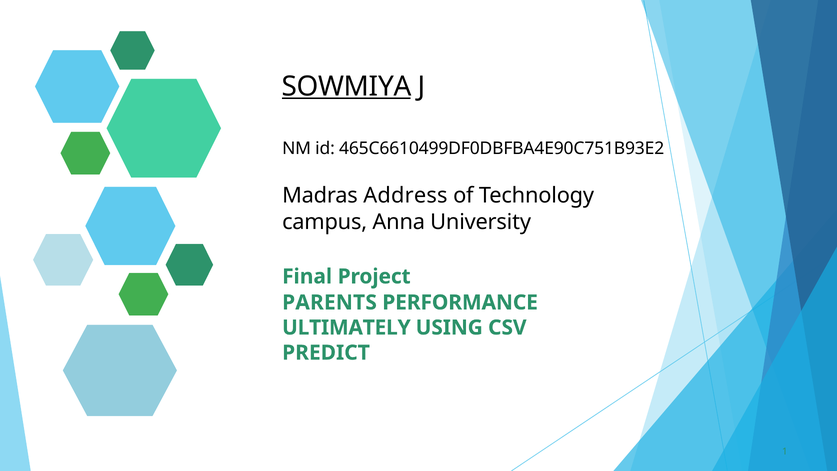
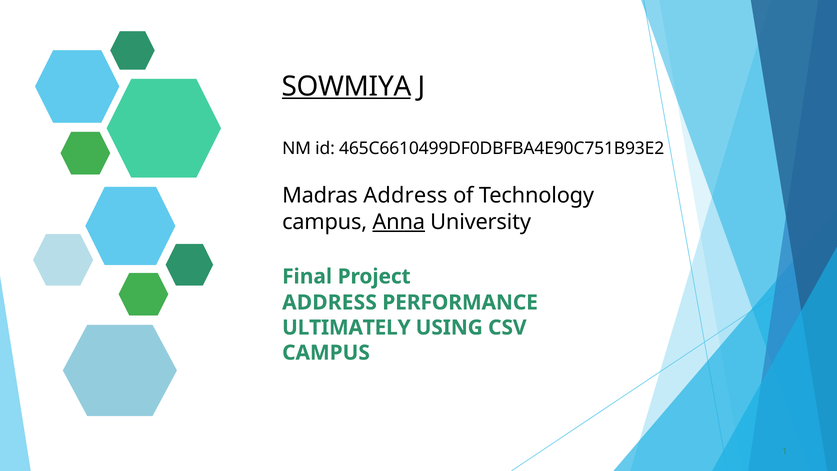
Anna underline: none -> present (399, 222)
PARENTS: PARENTS -> ADDRESS (330, 302)
PREDICT: PREDICT -> CAMPUS (326, 353)
